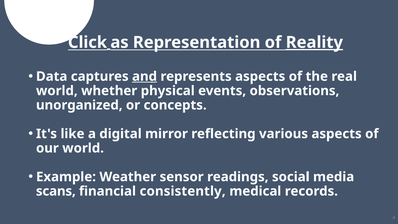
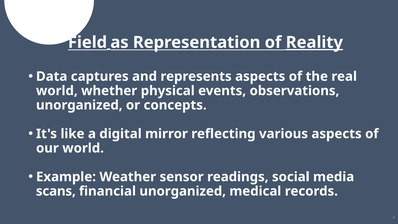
Click: Click -> Field (87, 42)
and underline: present -> none (145, 76)
financial consistently: consistently -> unorganized (183, 191)
